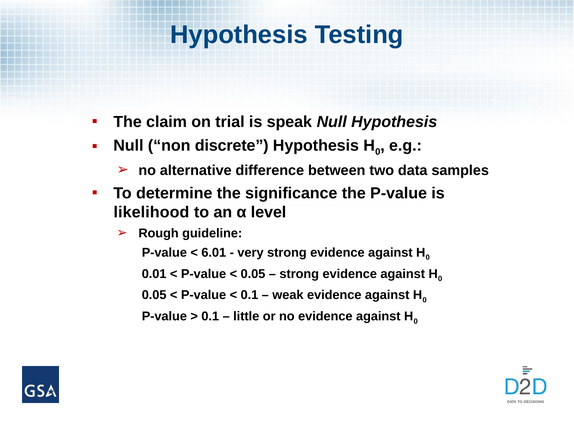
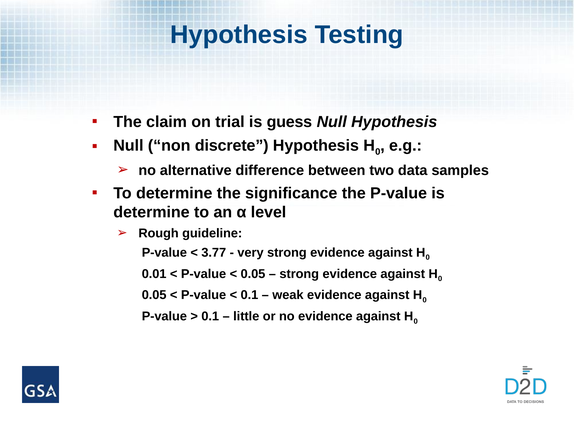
speak: speak -> guess (289, 122)
likelihood: likelihood -> determine (151, 212)
6.01: 6.01 -> 3.77 (214, 252)
